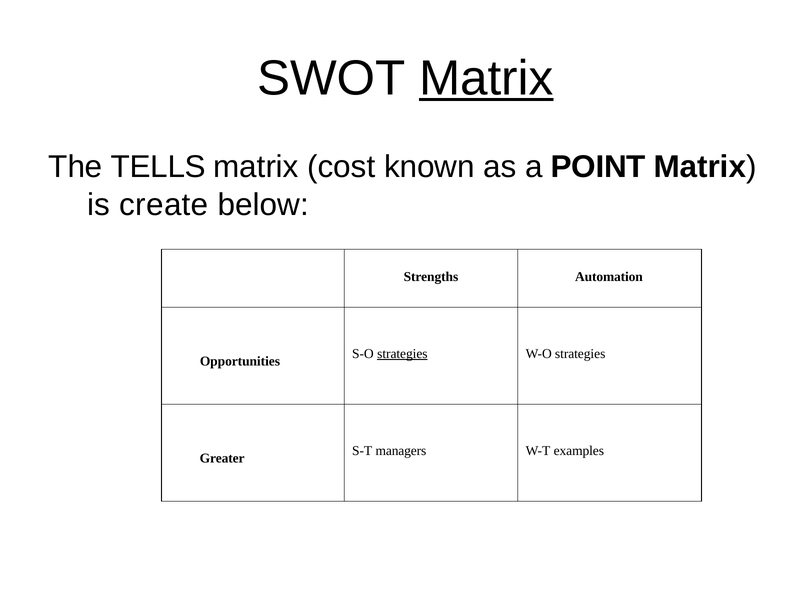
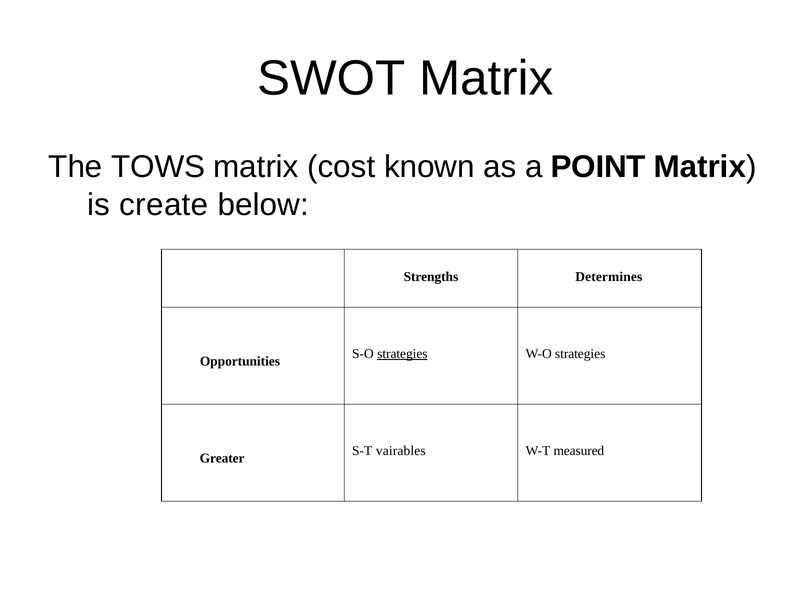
Matrix underline: present -> none (486, 78)
TELLS: TELLS -> TOWS (158, 167)
Automation: Automation -> Determines (609, 277)
managers: managers -> vairables (401, 451)
examples: examples -> measured (579, 451)
